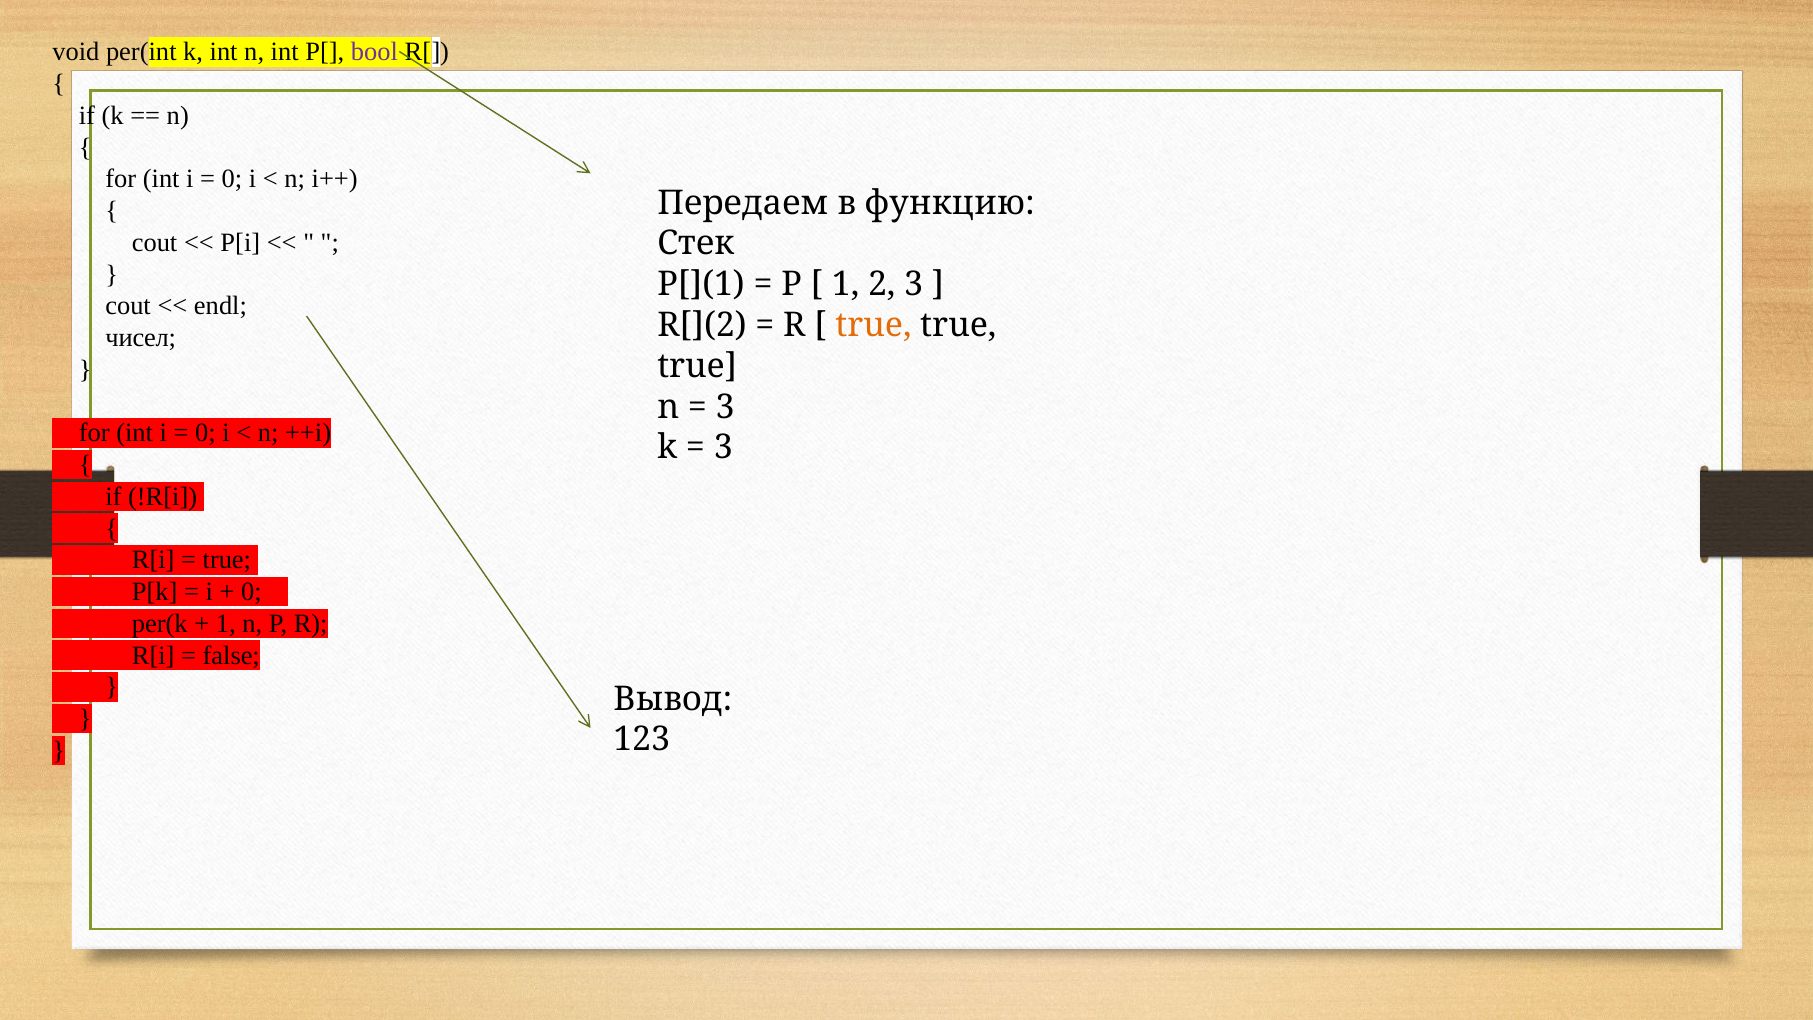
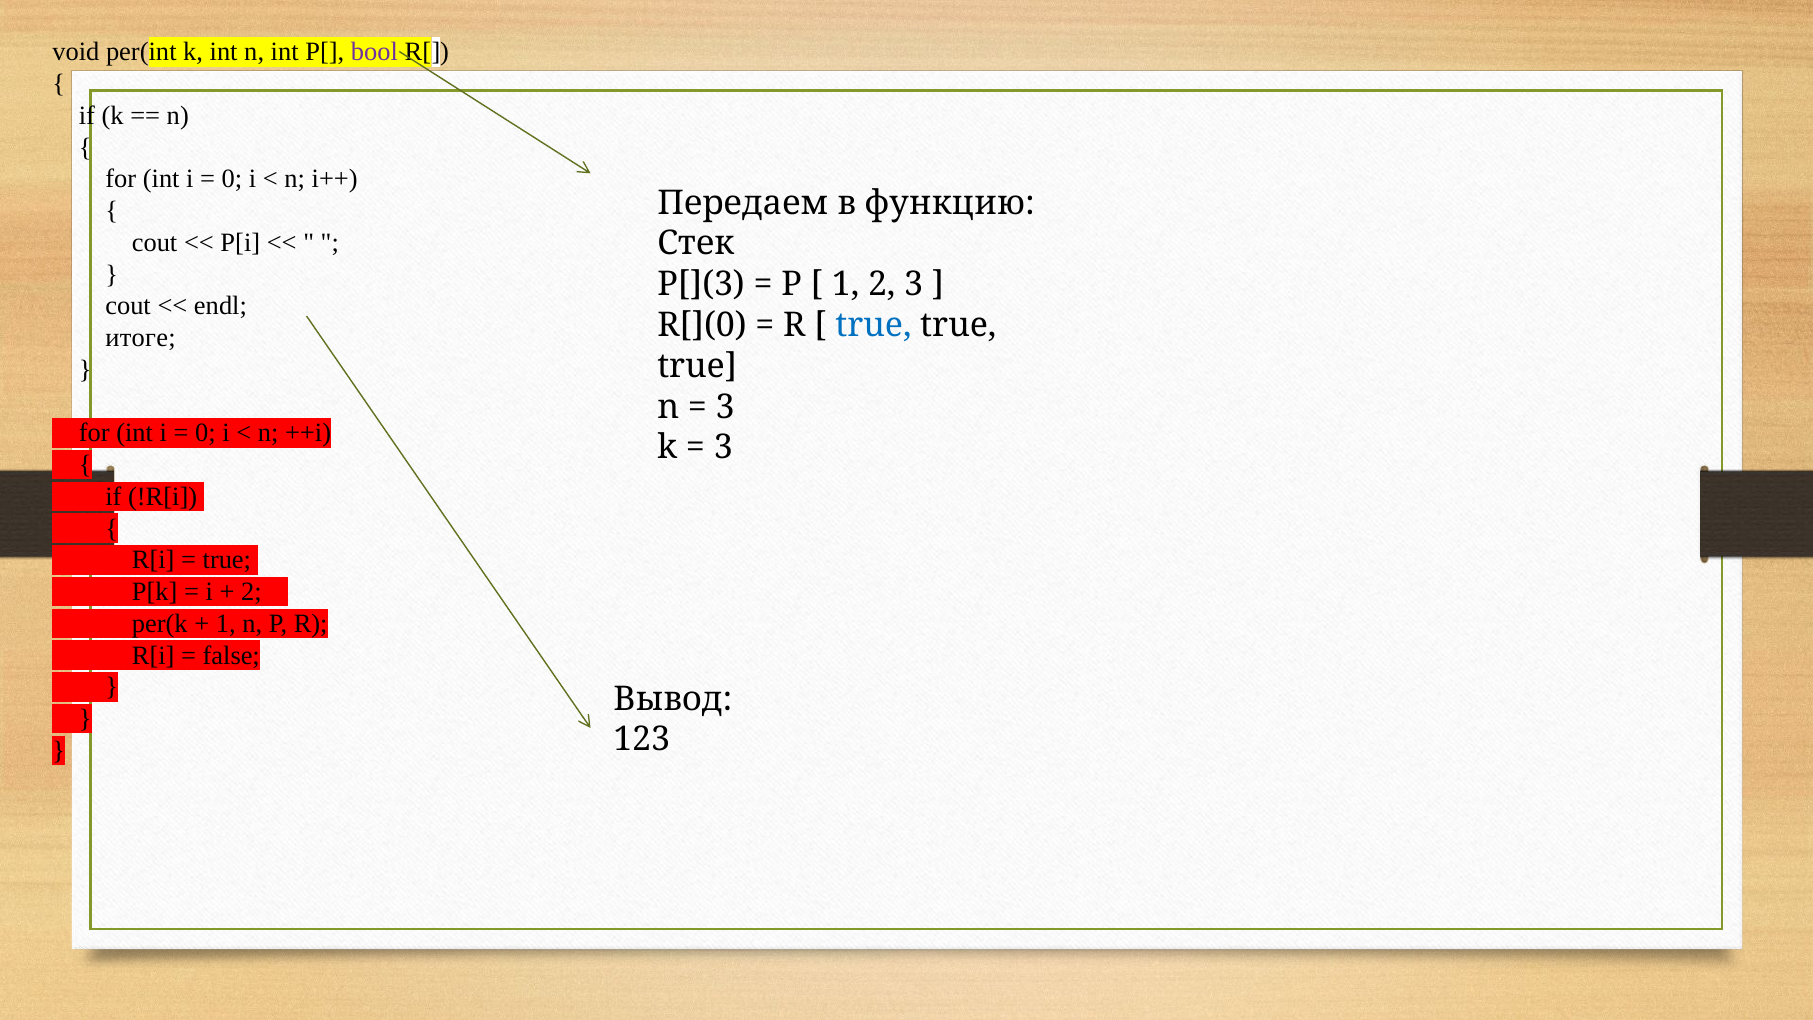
P[](1: P[](1 -> P[](3 (701, 284)
R[](2: R[](2 -> R[](0 (702, 325)
true colour: orange -> blue (873, 325)
чисел: чисел -> итоге (141, 338)
0: 0 -> 2 (251, 592)
